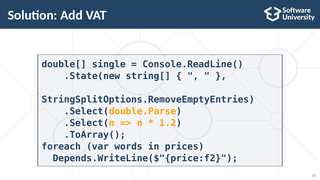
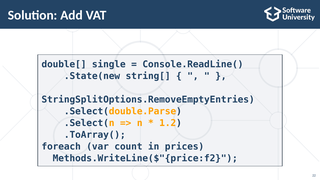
words: words -> count (128, 147)
Depends.WriteLine($"{price:f2: Depends.WriteLine($"{price:f2 -> Methods.WriteLine($"{price:f2 (145, 158)
